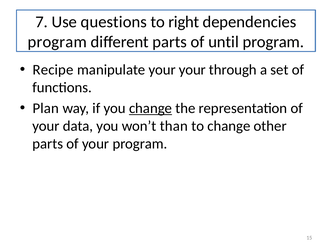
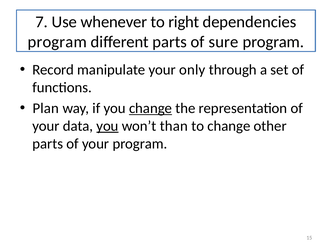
questions: questions -> whenever (114, 22)
until: until -> sure (223, 42)
Recipe: Recipe -> Record (53, 70)
your your: your -> only (192, 70)
you underline: none -> present (107, 126)
